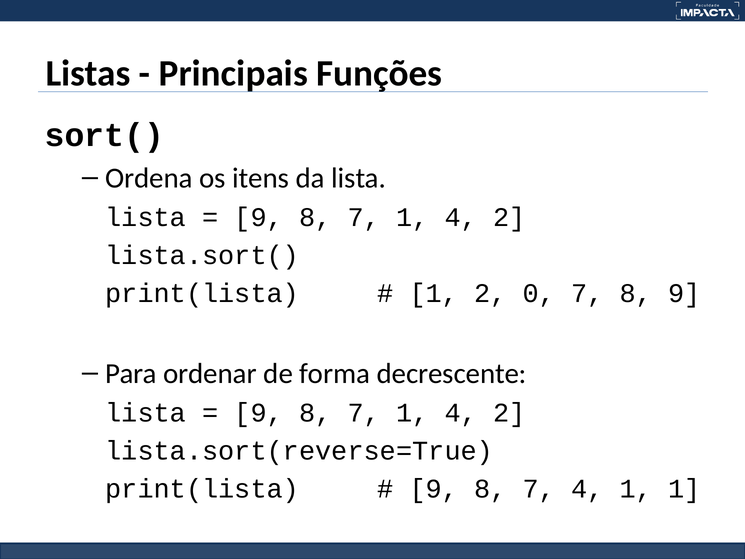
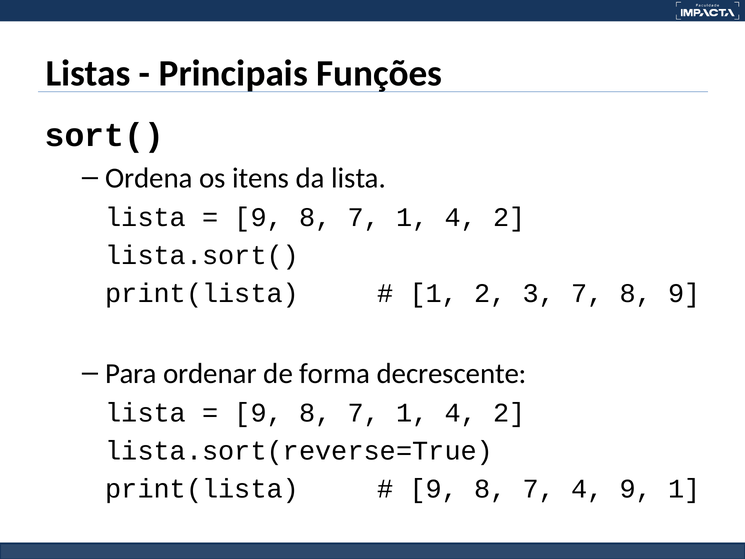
0: 0 -> 3 (539, 293)
4 1: 1 -> 9 (636, 489)
